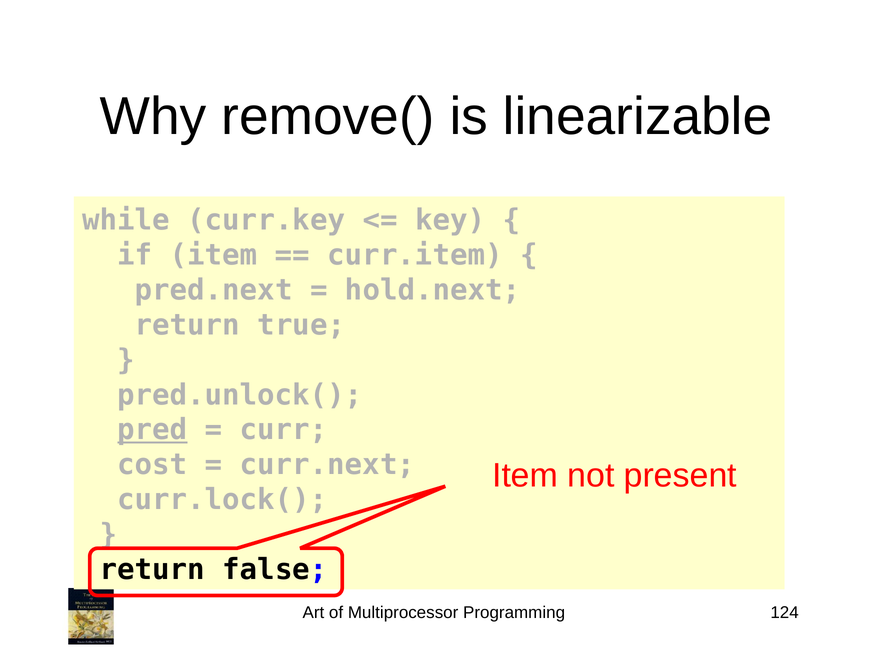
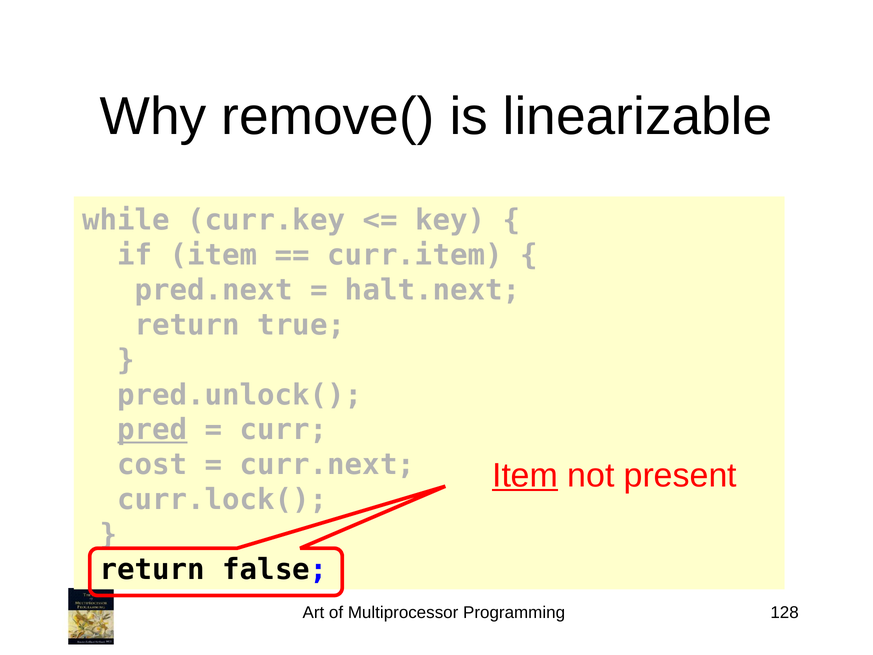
hold.next: hold.next -> halt.next (433, 290)
Item underline: none -> present (525, 475)
124: 124 -> 128 (785, 612)
